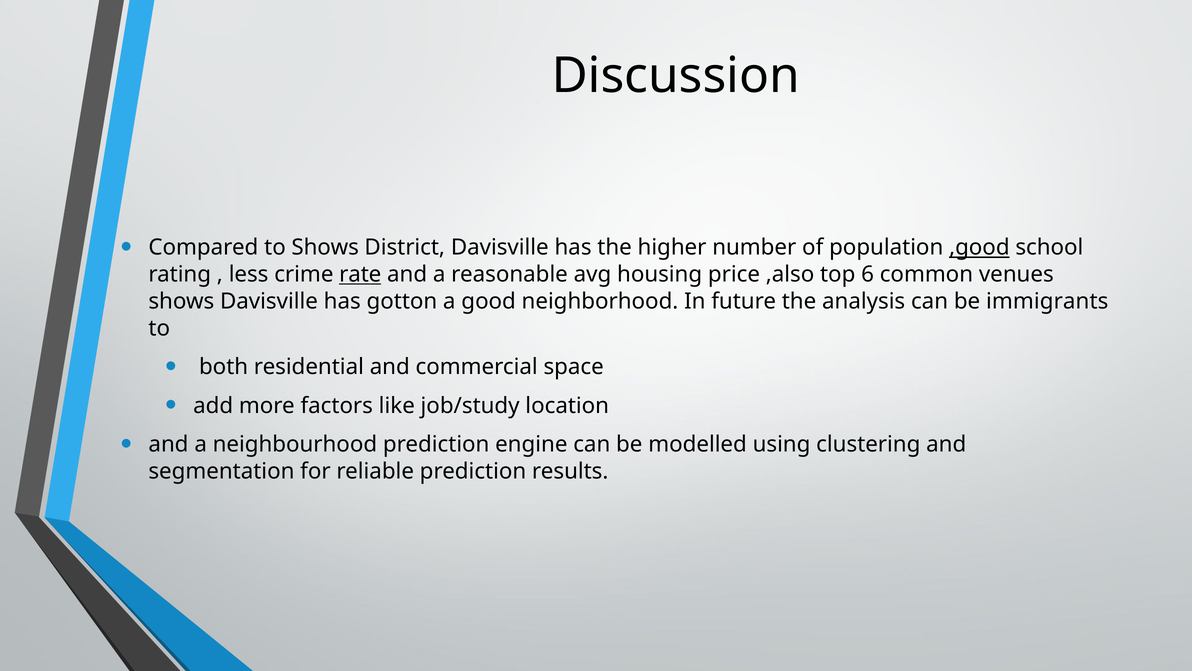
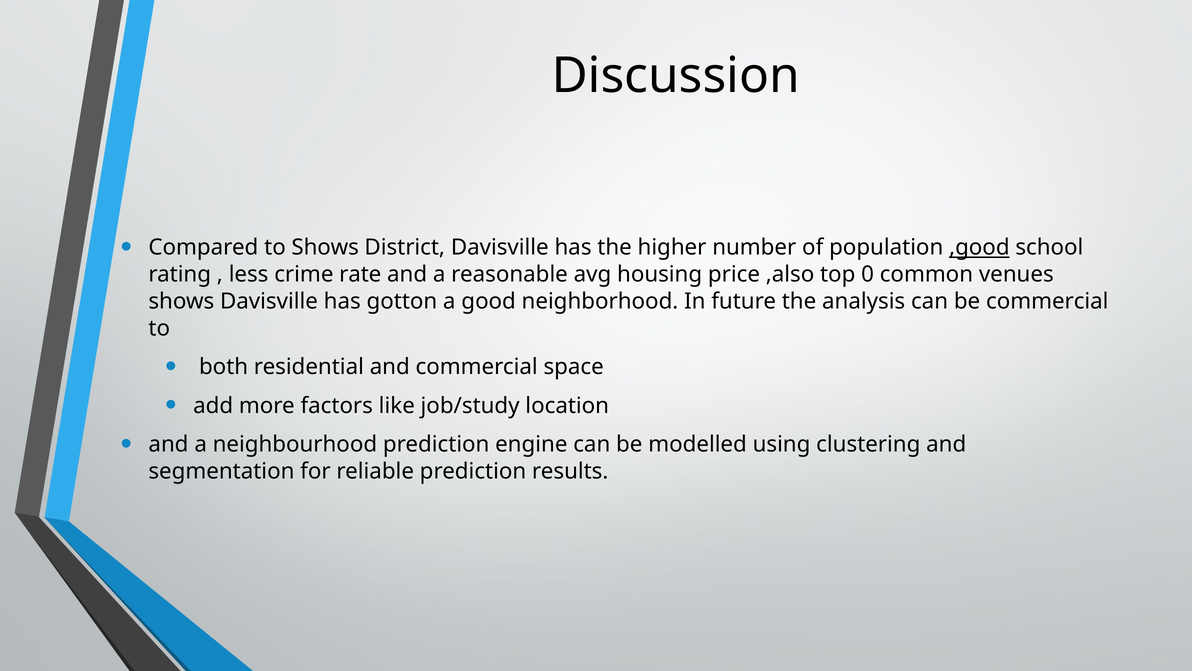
rate underline: present -> none (360, 274)
6: 6 -> 0 (868, 274)
be immigrants: immigrants -> commercial (1047, 301)
